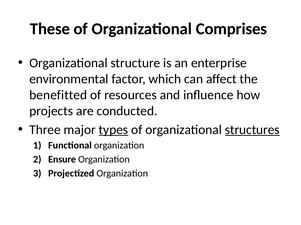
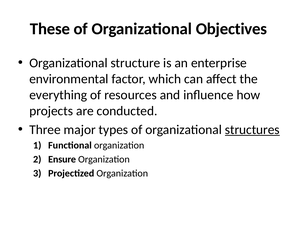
Comprises: Comprises -> Objectives (231, 29)
benefitted: benefitted -> everything (58, 95)
types underline: present -> none (113, 130)
